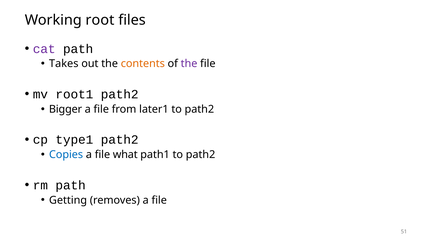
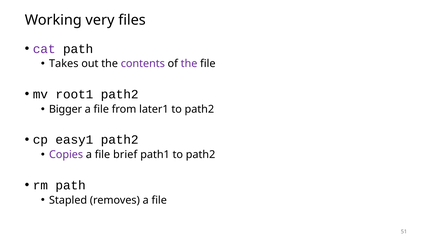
root: root -> very (100, 20)
contents colour: orange -> purple (143, 64)
type1: type1 -> easy1 (74, 140)
Copies colour: blue -> purple (66, 155)
what: what -> brief (125, 155)
Getting: Getting -> Stapled (68, 200)
